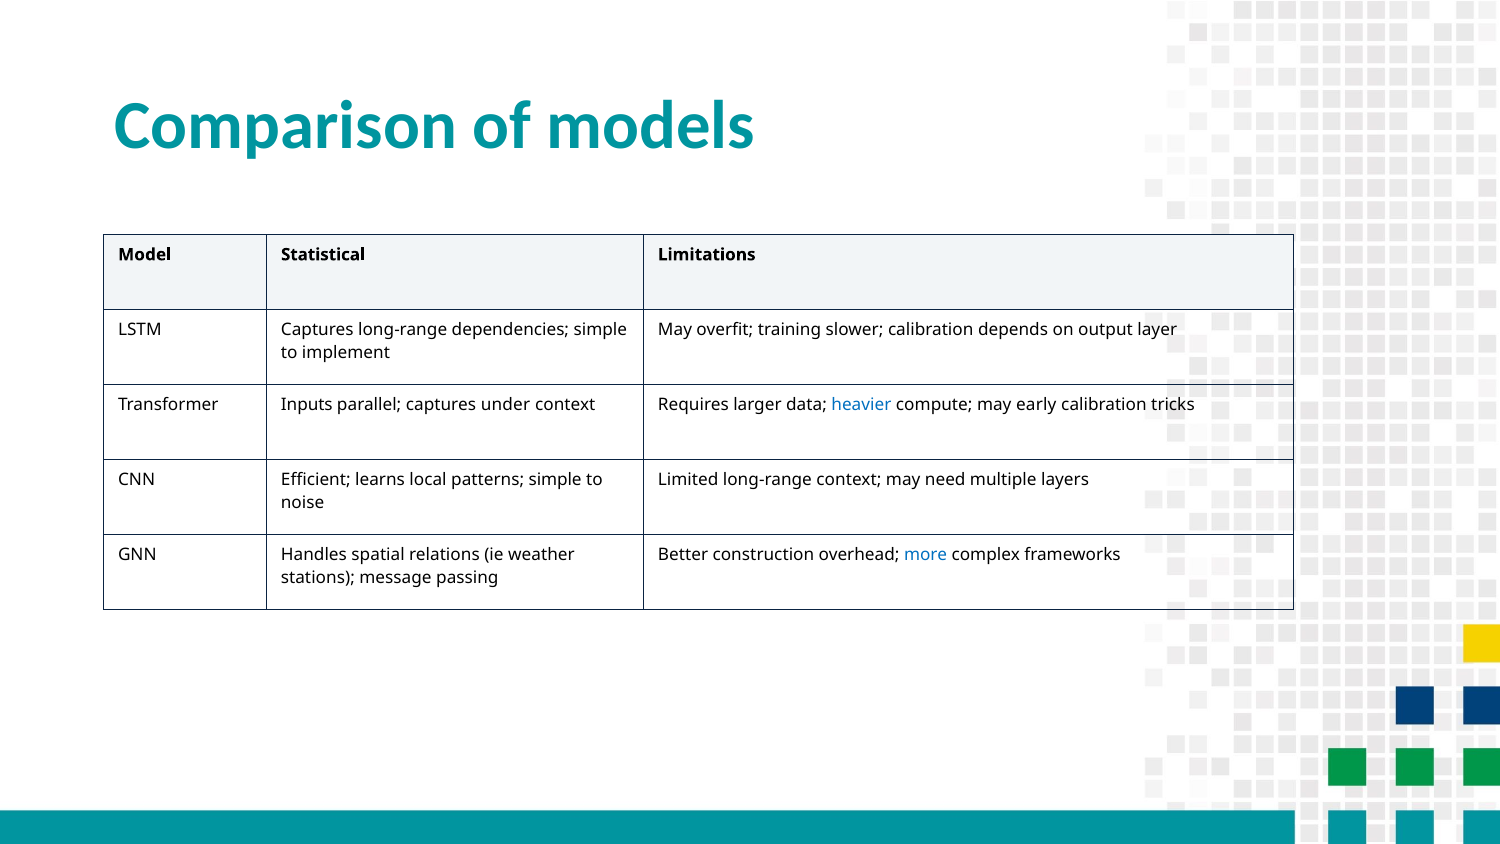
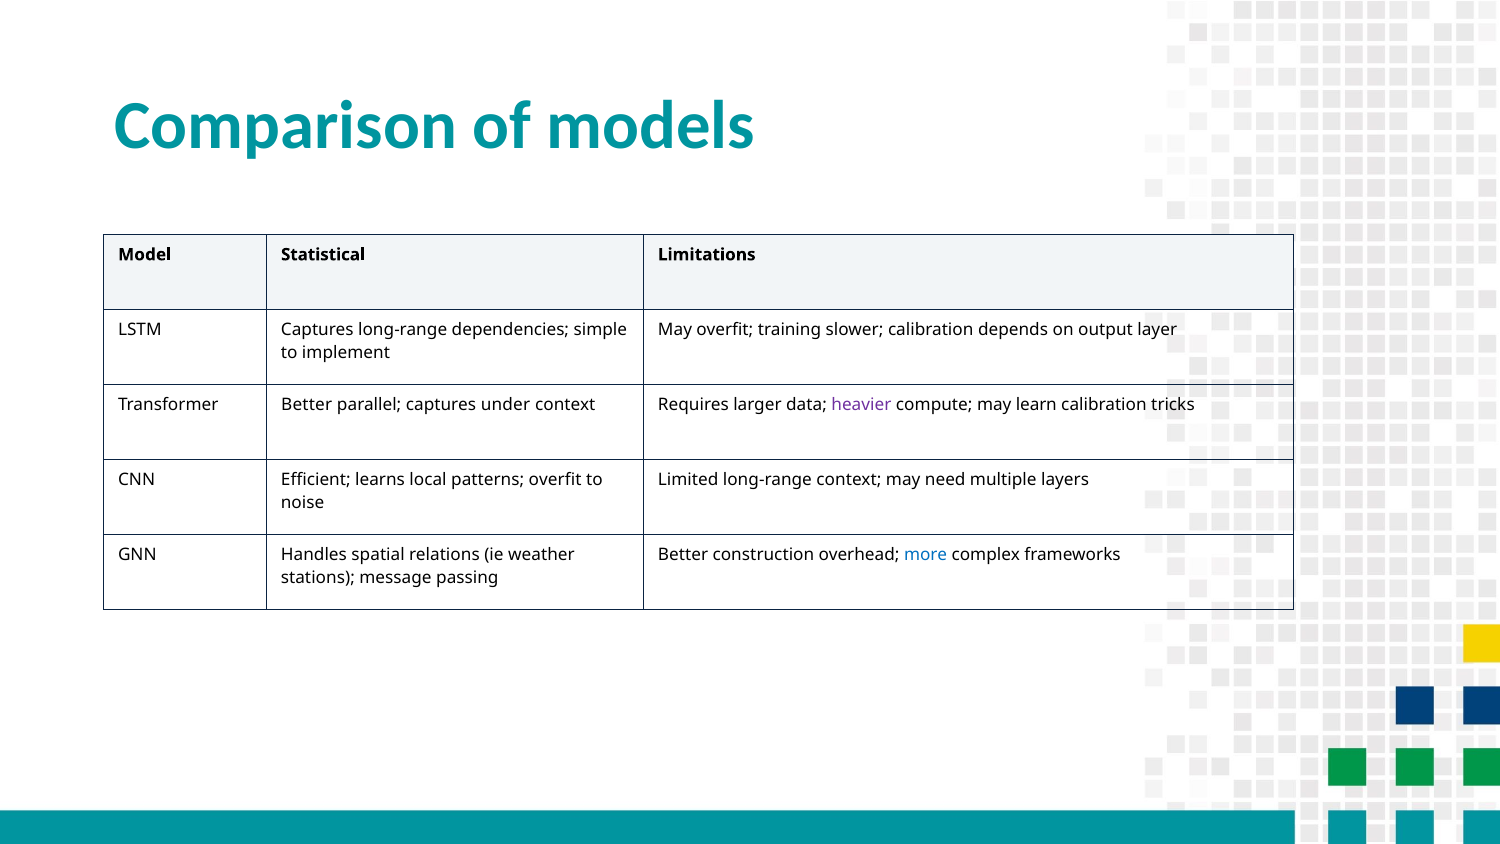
Transformer Inputs: Inputs -> Better (307, 405)
heavier colour: blue -> purple (861, 405)
early: early -> learn (1036, 405)
patterns simple: simple -> overfit (555, 480)
